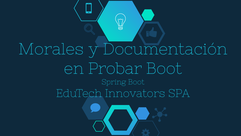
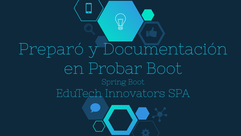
Morales: Morales -> Preparó (51, 49)
